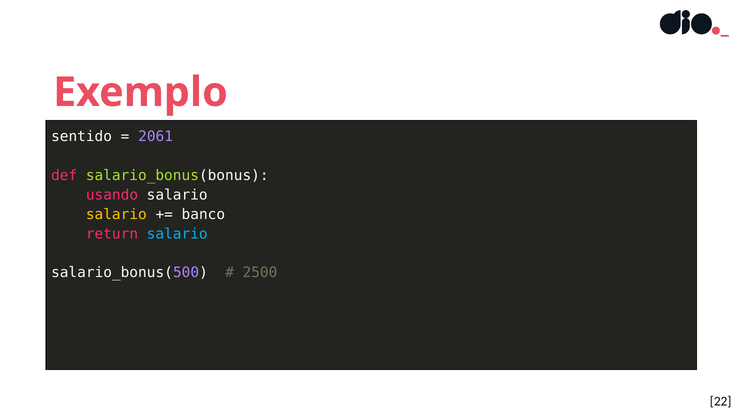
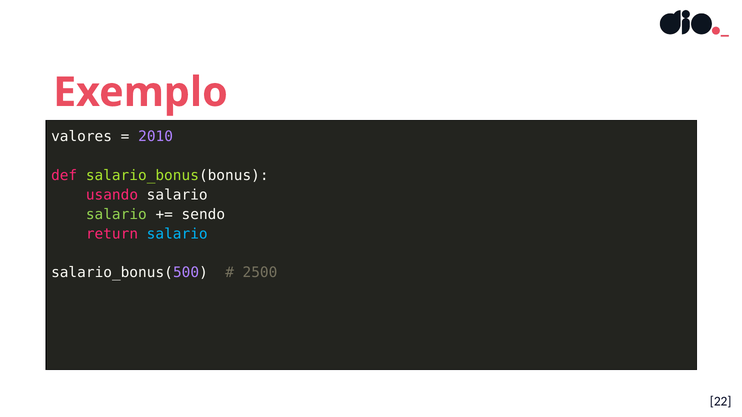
sentido: sentido -> valores (82, 137)
2061: 2061 -> 2010 (156, 137)
salario colour: yellow -> light green (116, 215)
banco: banco -> sendo (203, 215)
